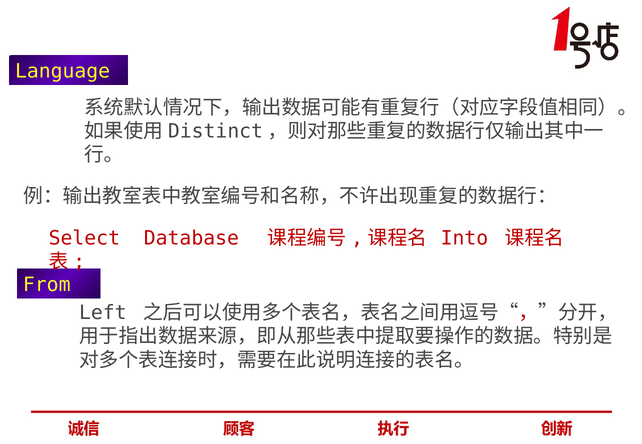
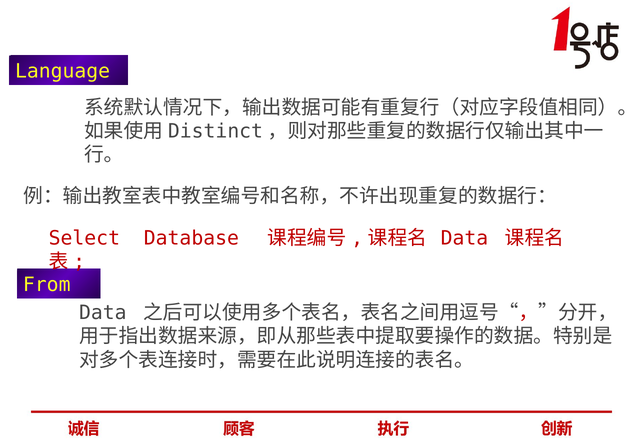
Into: Into -> Data (464, 238)
Left: Left -> Data (103, 313)
